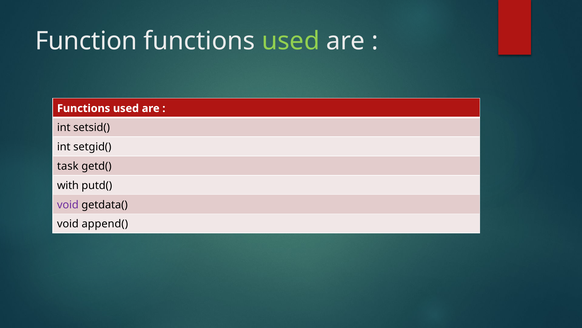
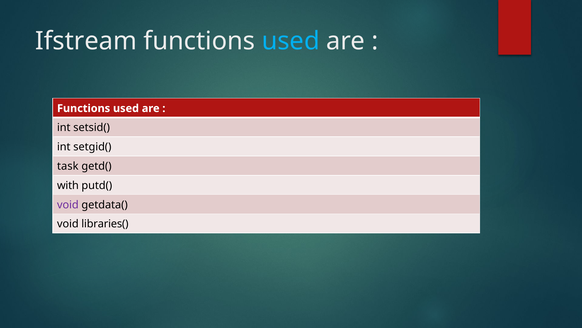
Function: Function -> Ifstream (86, 41)
used colour: light green -> light blue (291, 41)
append(: append( -> libraries( (105, 224)
